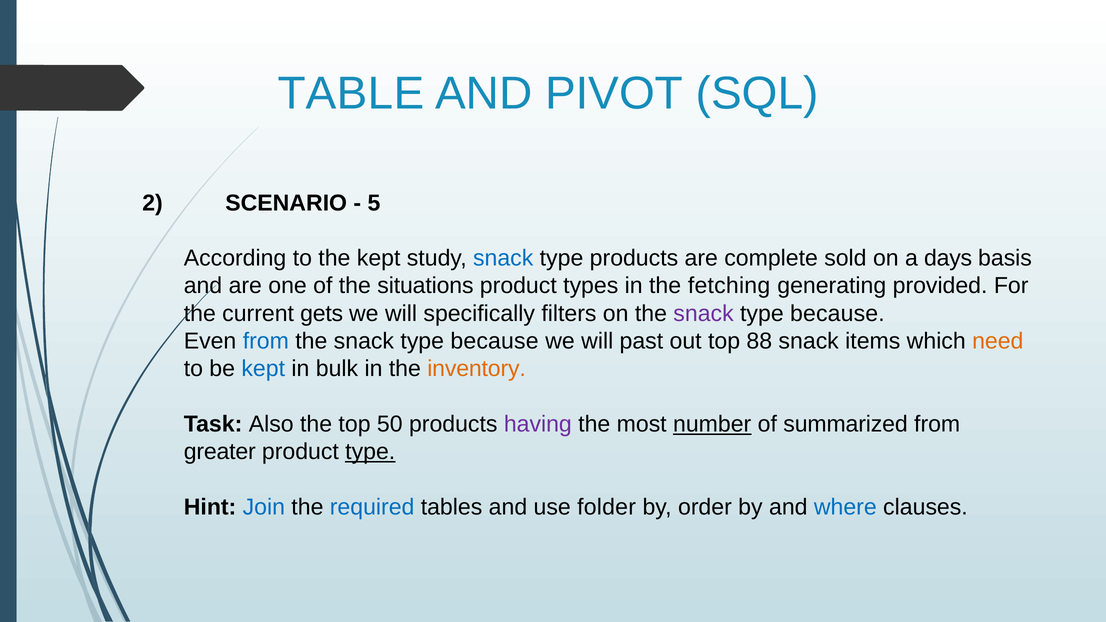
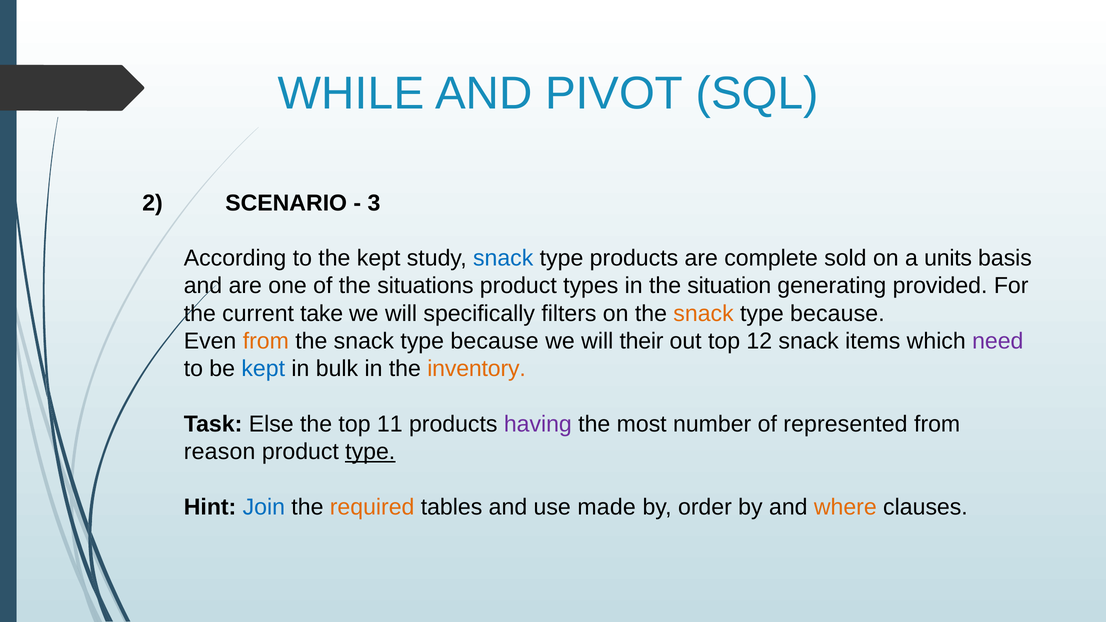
TABLE: TABLE -> WHILE (351, 94)
5: 5 -> 3 (374, 203)
days: days -> units (948, 258)
fetching: fetching -> situation (729, 286)
gets: gets -> take (322, 314)
snack colour: purple -> orange (704, 314)
from colour: blue -> orange (266, 341)
past: past -> their (641, 341)
88: 88 -> 12 (759, 341)
need colour: orange -> purple (998, 341)
Also: Also -> Else (271, 424)
50: 50 -> 11 (390, 424)
number underline: present -> none (712, 424)
summarized: summarized -> represented (845, 424)
greater: greater -> reason (220, 452)
required colour: blue -> orange (372, 507)
folder: folder -> made (607, 507)
where colour: blue -> orange (845, 507)
